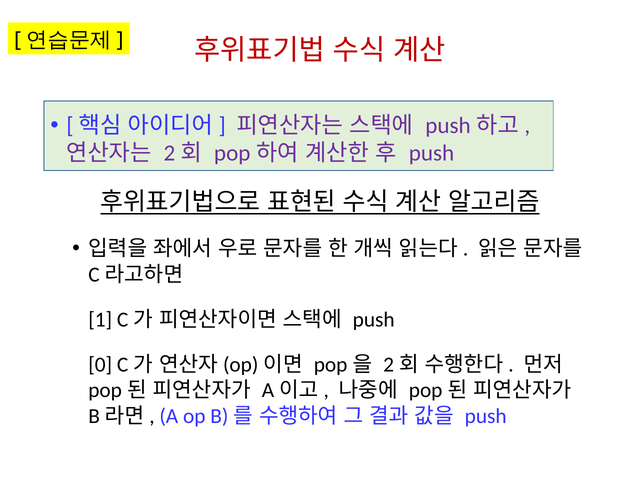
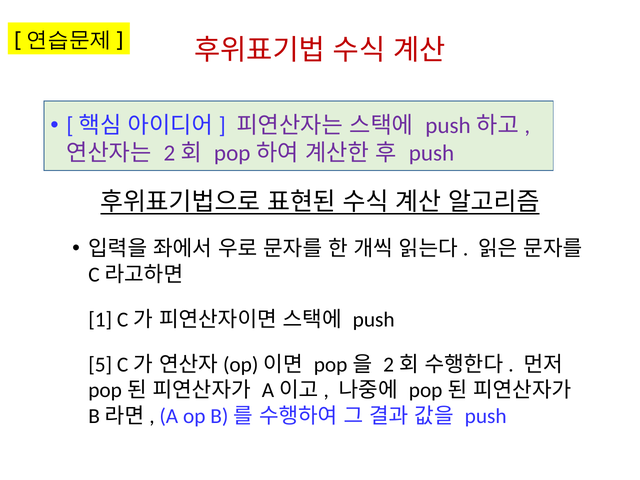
0: 0 -> 5 (100, 365)
